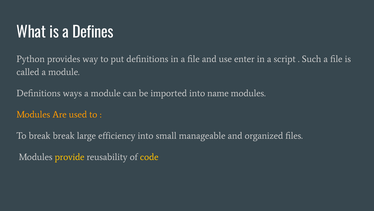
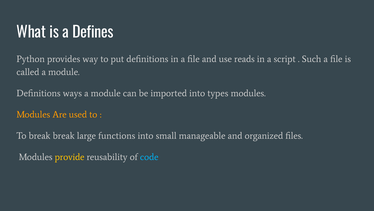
enter: enter -> reads (244, 59)
name: name -> types (218, 93)
efficiency: efficiency -> functions (117, 135)
code colour: yellow -> light blue (149, 157)
